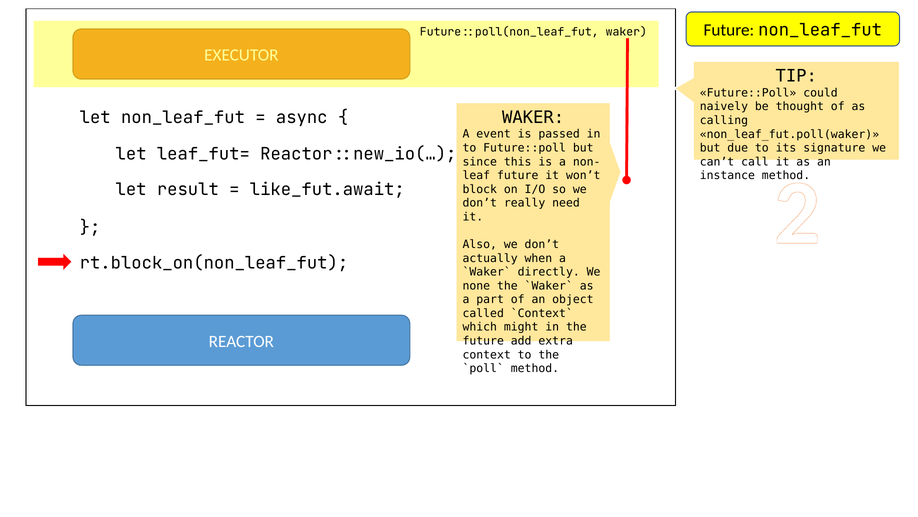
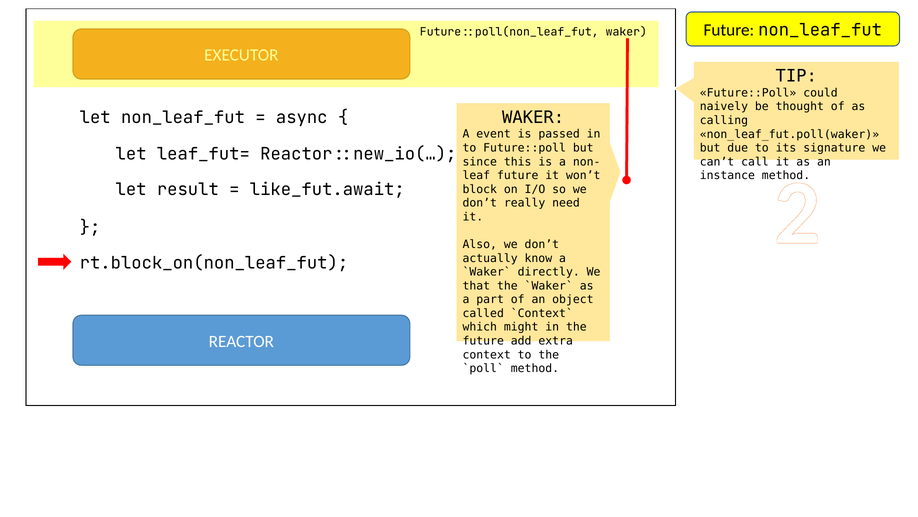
when: when -> know (538, 258)
none: none -> that (476, 285)
